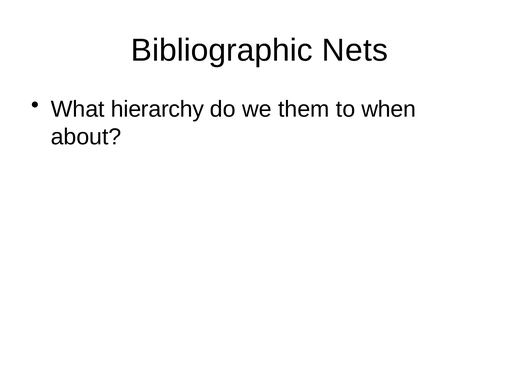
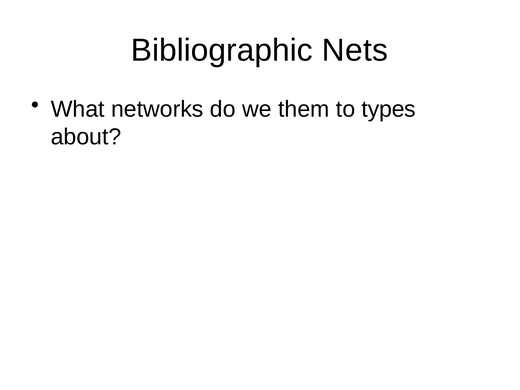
hierarchy: hierarchy -> networks (157, 109)
when: when -> types (389, 109)
